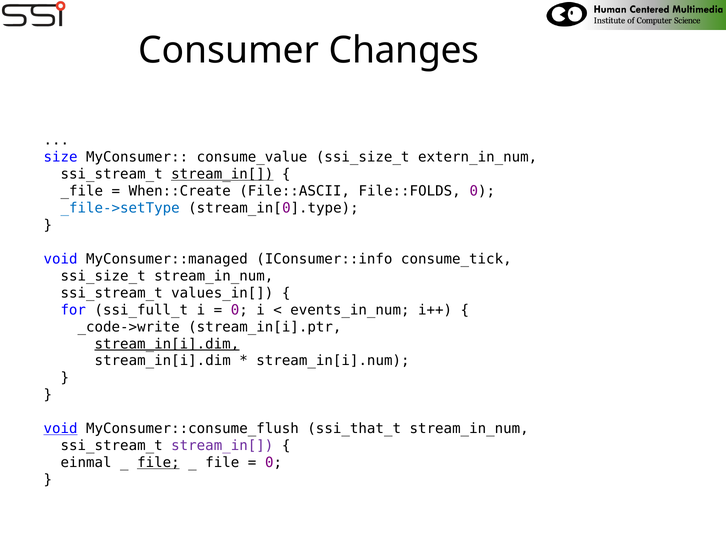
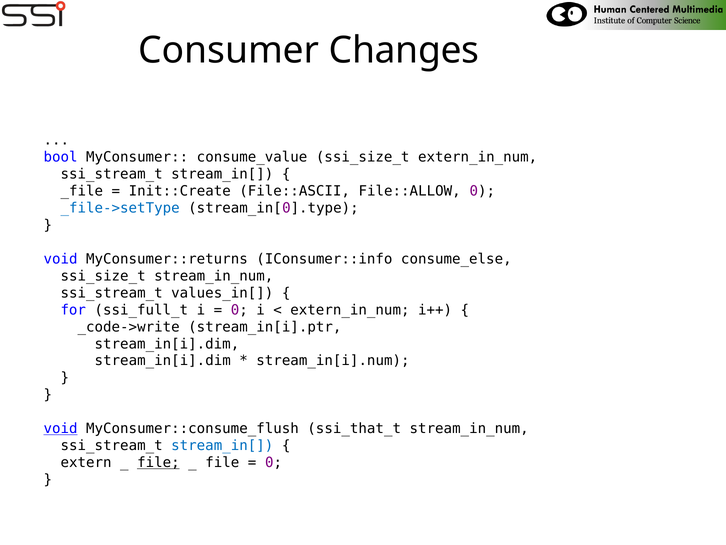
size: size -> bool (61, 157)
stream_in[ underline: present -> none (222, 174)
When::Create: When::Create -> Init::Create (180, 191)
File::FOLDS: File::FOLDS -> File::ALLOW (410, 191)
MyConsumer::managed: MyConsumer::managed -> MyConsumer::returns (167, 259)
consume_tick: consume_tick -> consume_else (456, 259)
events_in_num: events_in_num -> extern_in_num (350, 310)
stream_in[i].dim underline: present -> none (167, 344)
stream_in[ colour: purple -> blue (222, 445)
einmal: einmal -> extern (86, 462)
